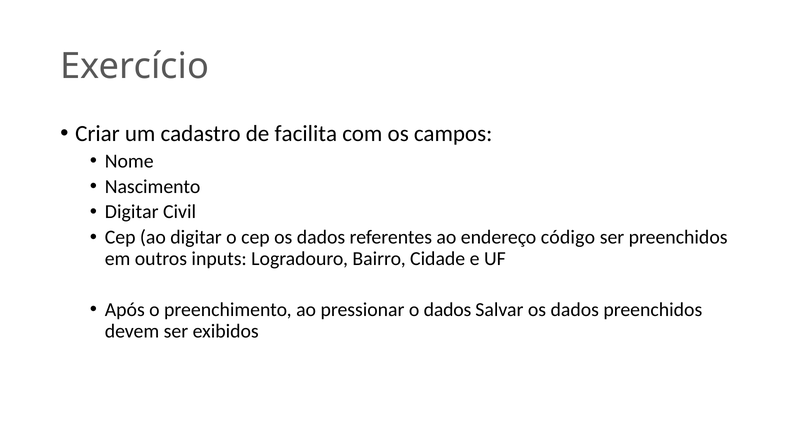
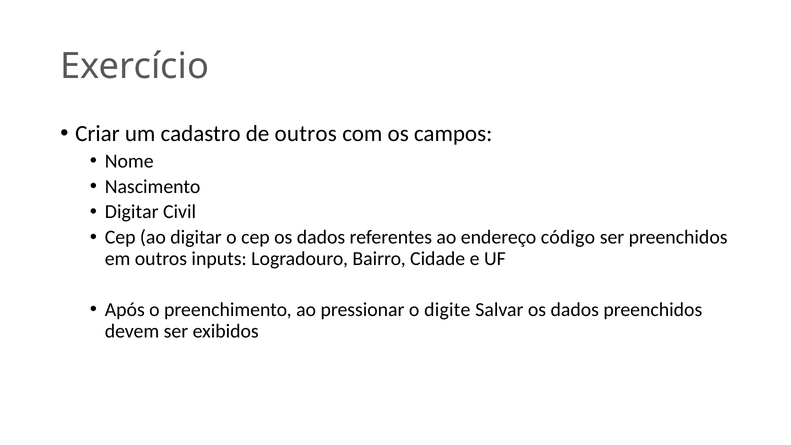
de facilita: facilita -> outros (306, 134)
o dados: dados -> digite (447, 310)
